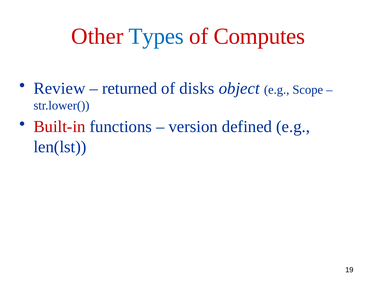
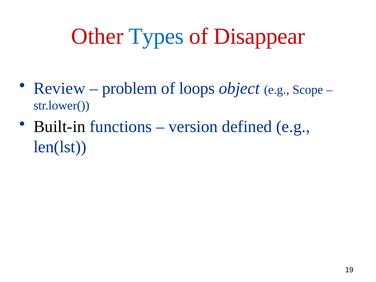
Computes: Computes -> Disappear (259, 36)
returned: returned -> problem (130, 88)
disks: disks -> loops (197, 88)
Built-in colour: red -> black (60, 127)
